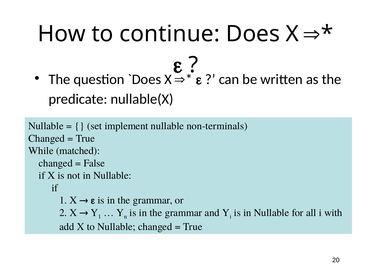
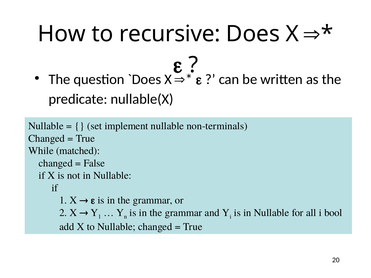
continue: continue -> recursive (170, 34)
with: with -> bool (333, 213)
